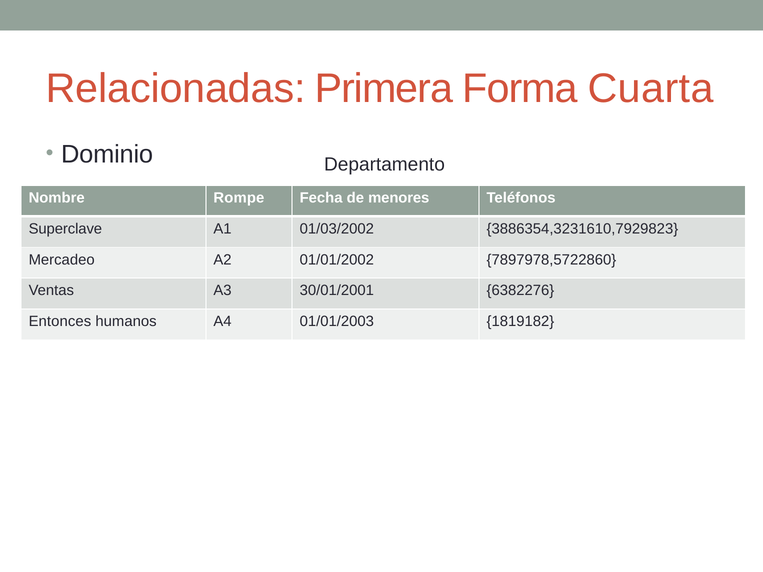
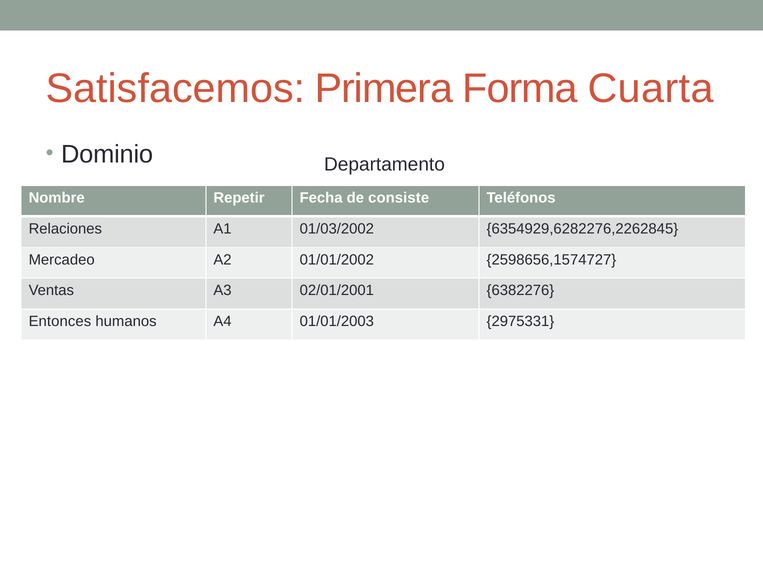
Relacionadas: Relacionadas -> Satisfacemos (176, 89)
Rompe: Rompe -> Repetir (239, 198)
menores: menores -> consiste (399, 198)
Superclave: Superclave -> Relaciones (65, 229)
3886354,3231610,7929823: 3886354,3231610,7929823 -> 6354929,6282276,2262845 (582, 229)
7897978,5722860: 7897978,5722860 -> 2598656,1574727 (551, 260)
30/01/2001: 30/01/2001 -> 02/01/2001 (337, 291)
1819182: 1819182 -> 2975331 (520, 322)
